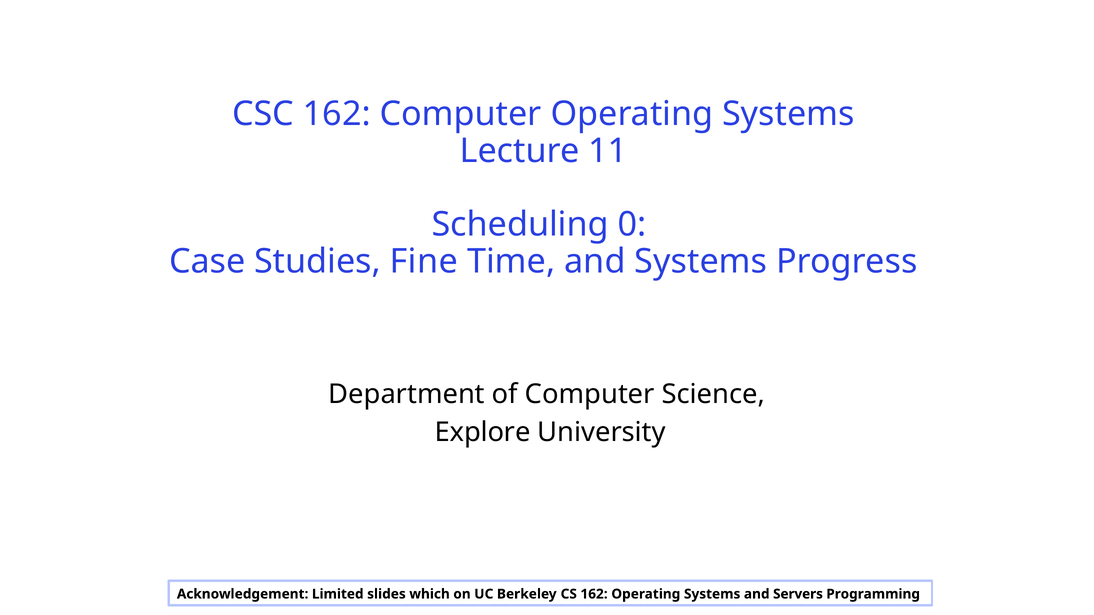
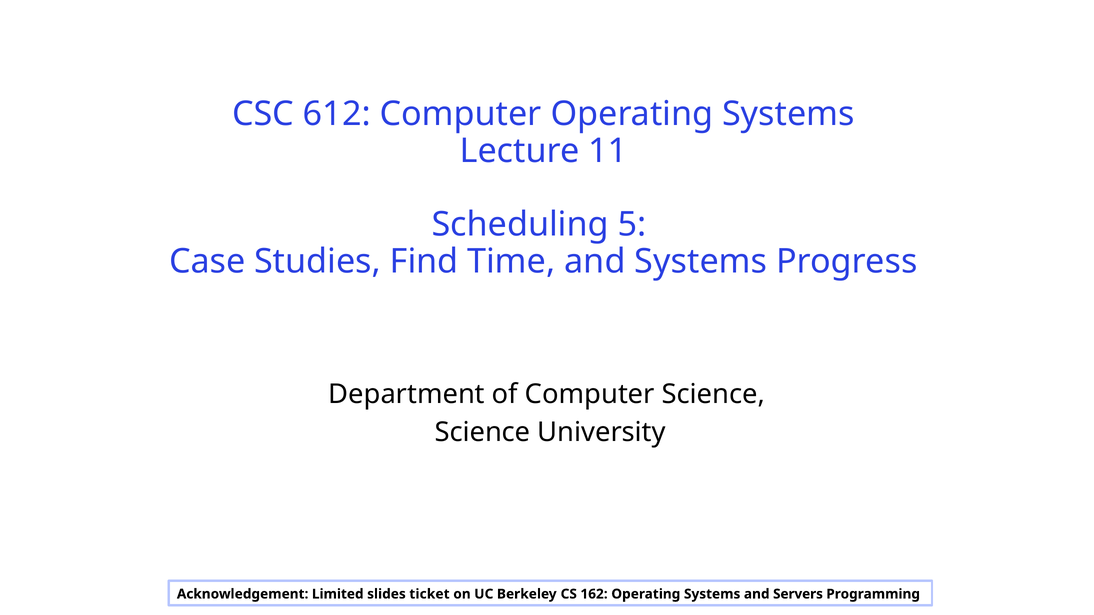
CSC 162: 162 -> 612 (337, 114)
0: 0 -> 5 (632, 225)
Fine: Fine -> Find (424, 262)
Explore: Explore -> Science (483, 432)
which: which -> ticket (429, 594)
